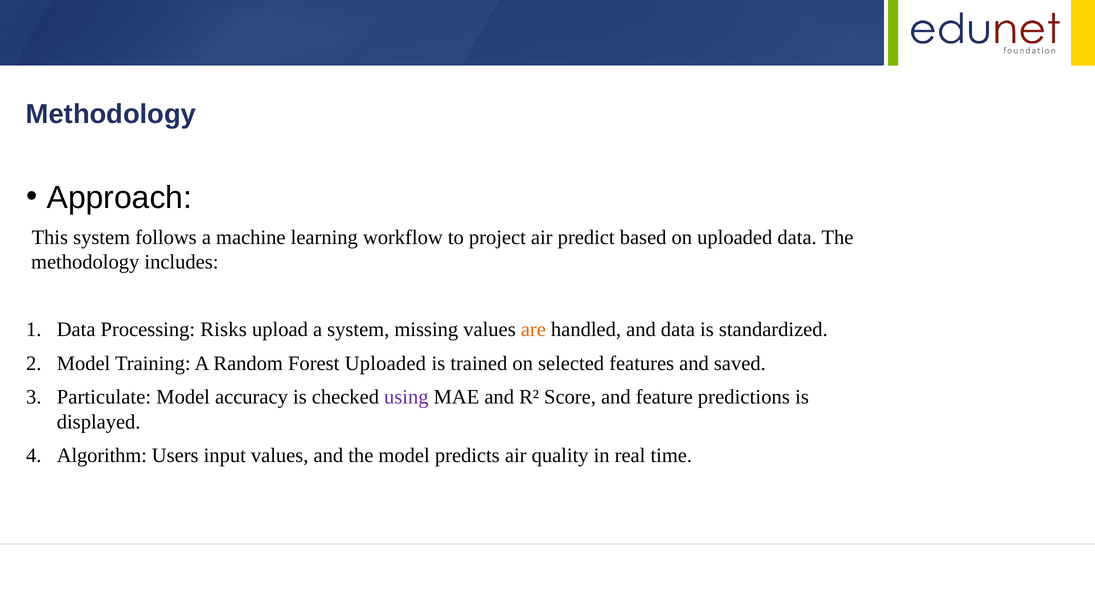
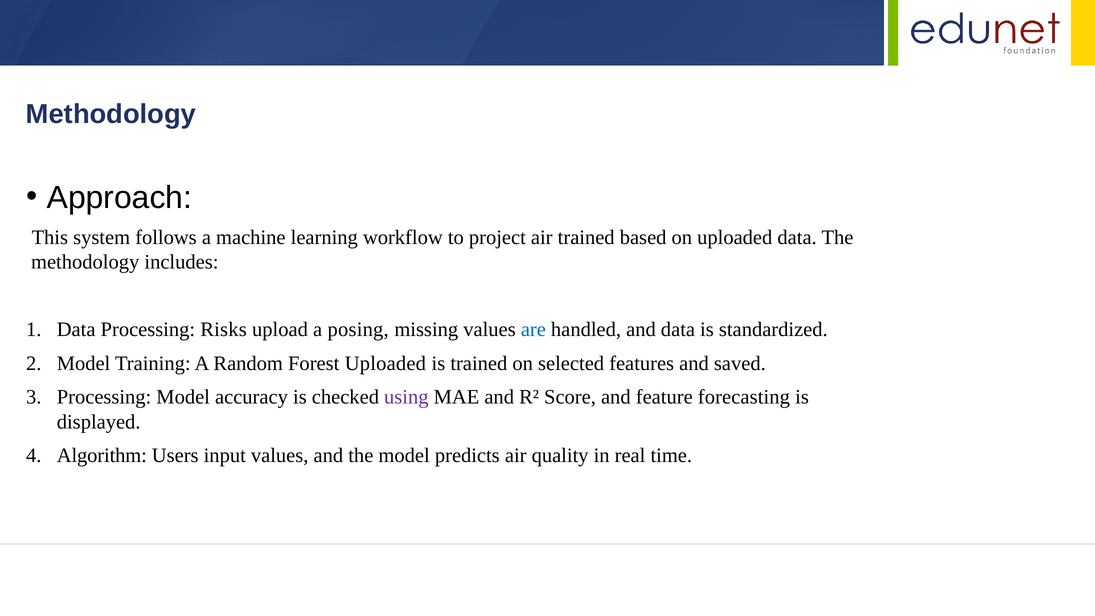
air predict: predict -> trained (586, 237)
a system: system -> posing (358, 330)
are colour: orange -> blue (533, 330)
Particulate: Particulate -> Processing (104, 397)
predictions: predictions -> forecasting (744, 397)
